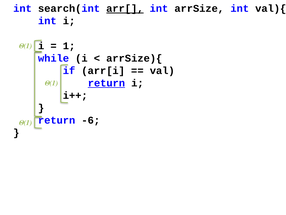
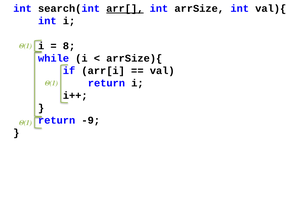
1: 1 -> 8 (69, 46)
return underline: present -> none (106, 83)
-6: -6 -> -9 (91, 120)
